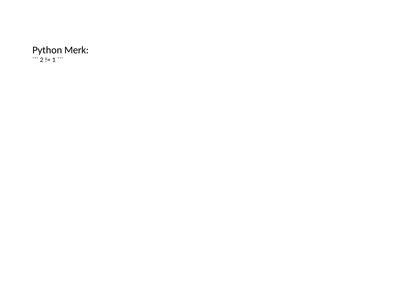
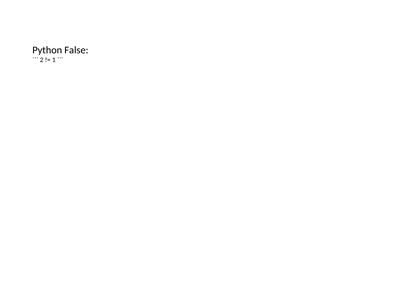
Merk: Merk -> False (76, 50)
